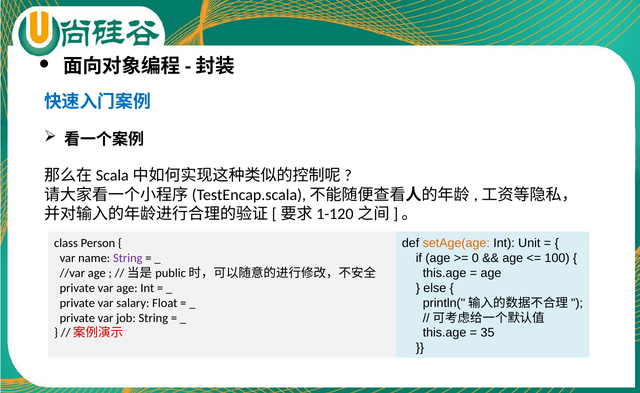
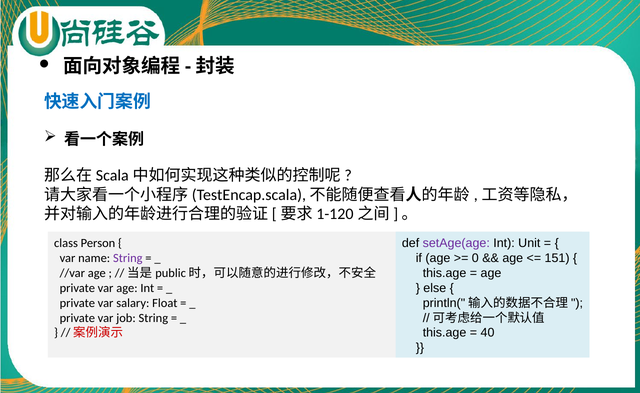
setAge(age colour: orange -> purple (456, 243)
100: 100 -> 151 (557, 258)
35: 35 -> 40 (488, 333)
